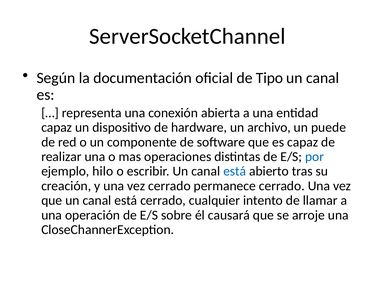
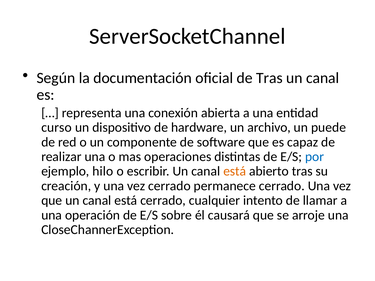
de Tipo: Tipo -> Tras (269, 78)
capaz: capaz -> curso (57, 128)
está colour: blue -> orange (235, 171)
